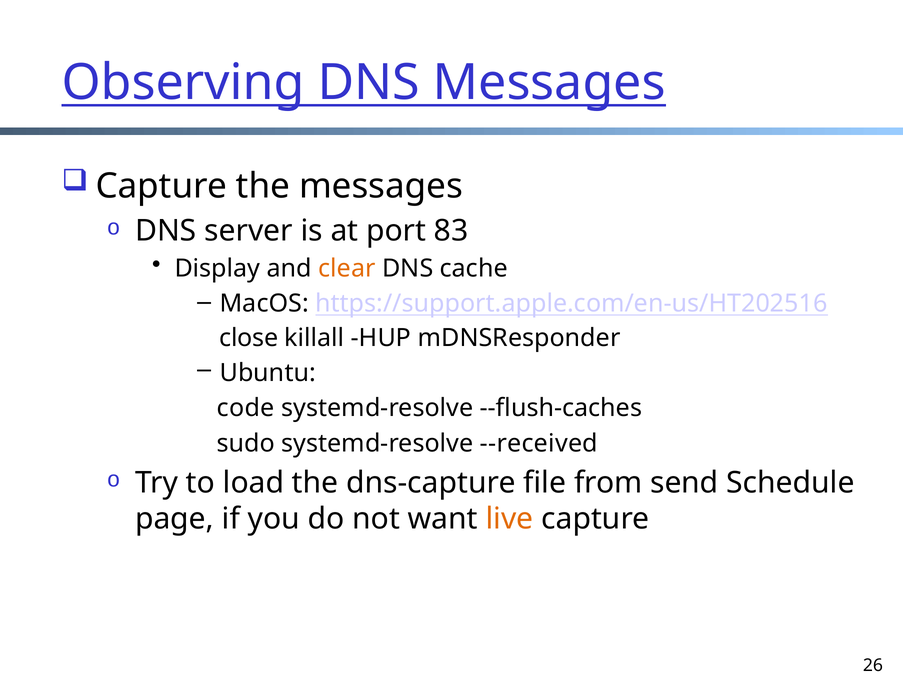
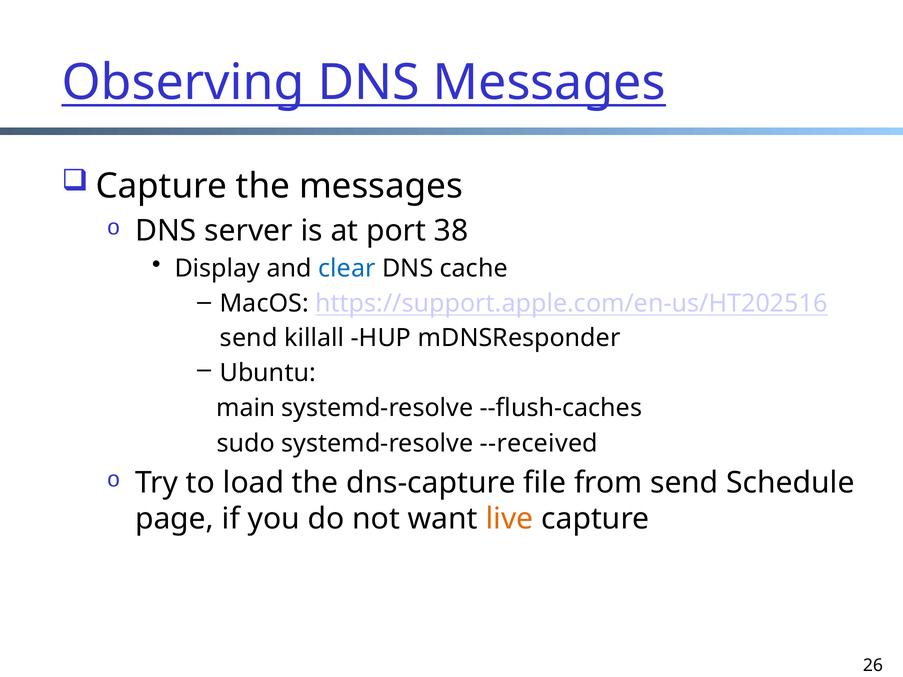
83: 83 -> 38 (451, 231)
clear colour: orange -> blue (347, 269)
close: close -> send (249, 338)
code: code -> main (246, 408)
